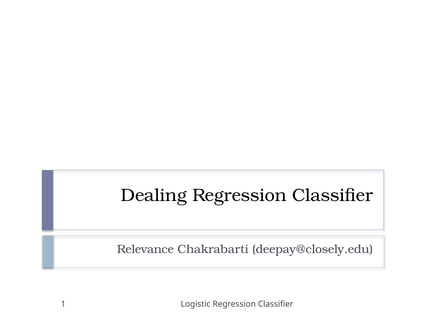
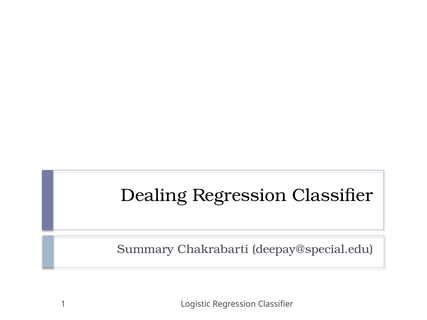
Relevance: Relevance -> Summary (145, 249)
deepay@closely.edu: deepay@closely.edu -> deepay@special.edu (313, 249)
